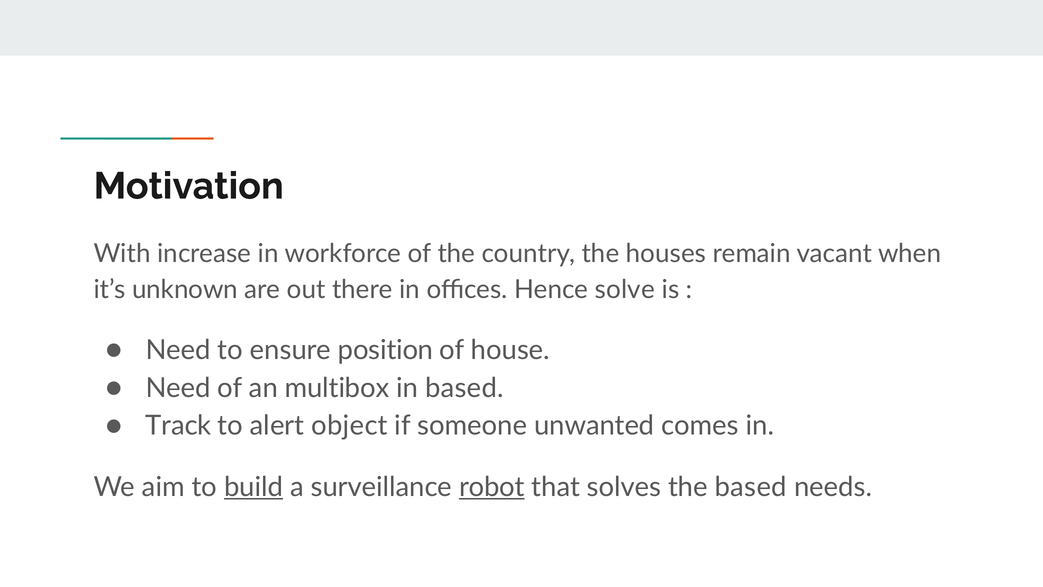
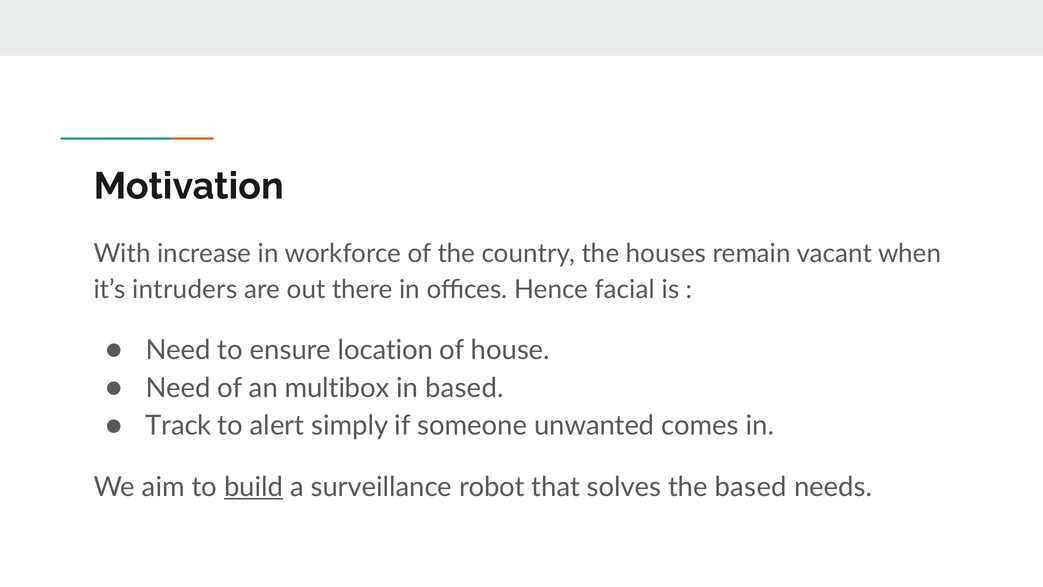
unknown: unknown -> intruders (185, 289)
solve: solve -> facial (625, 289)
position: position -> location (386, 350)
object: object -> simply (350, 426)
robot underline: present -> none (492, 487)
